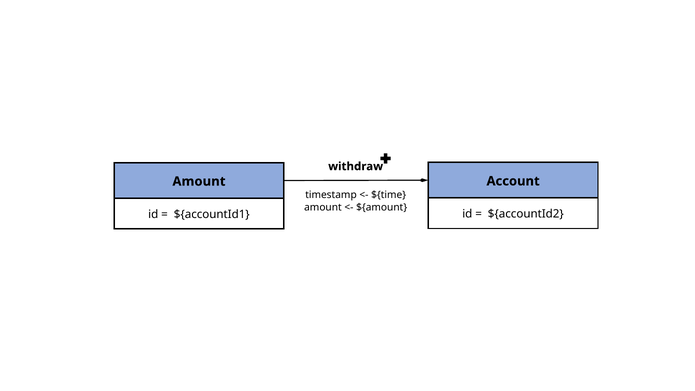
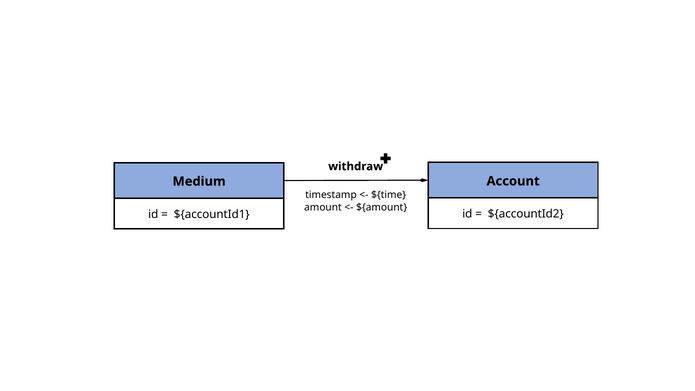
Amount: Amount -> Medium (199, 181)
